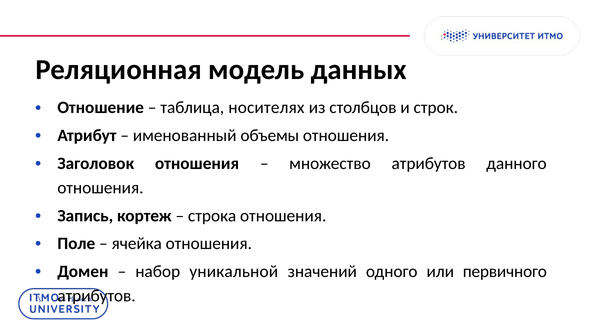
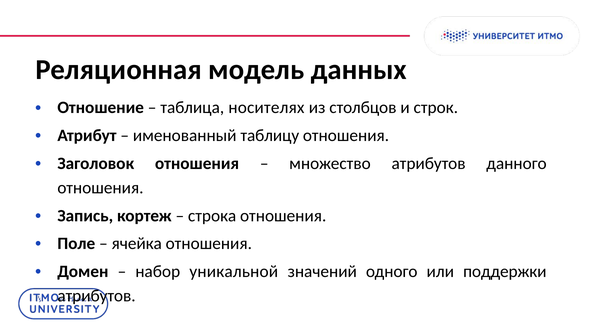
объемы: объемы -> таблицу (270, 136)
первичного: первичного -> поддержки (505, 271)
